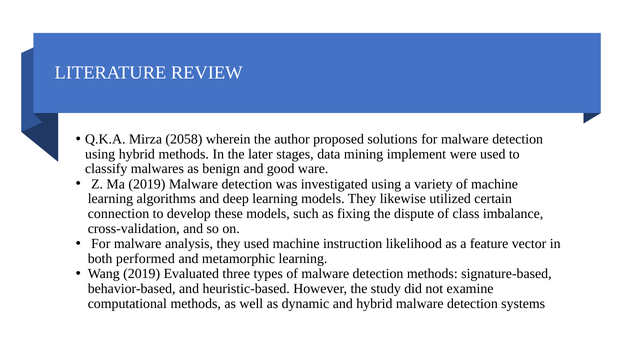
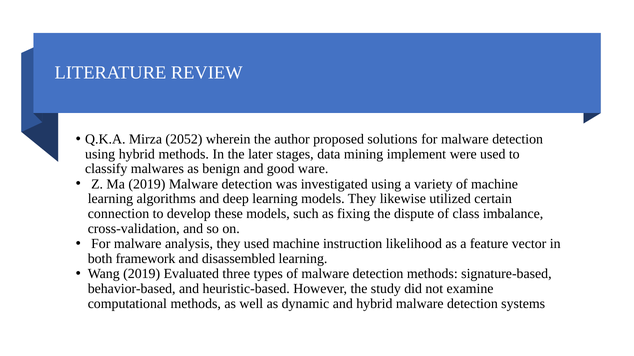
2058: 2058 -> 2052 (184, 139)
performed: performed -> framework (146, 259)
metamorphic: metamorphic -> disassembled (239, 259)
